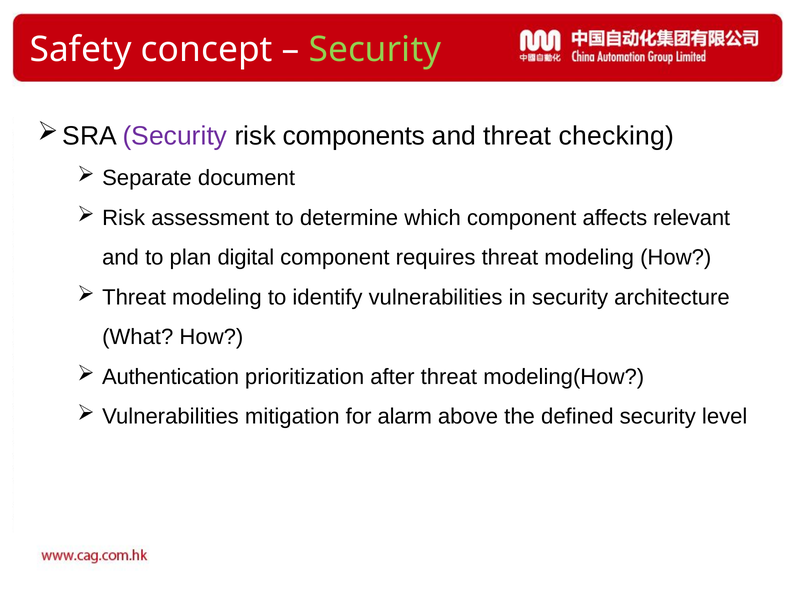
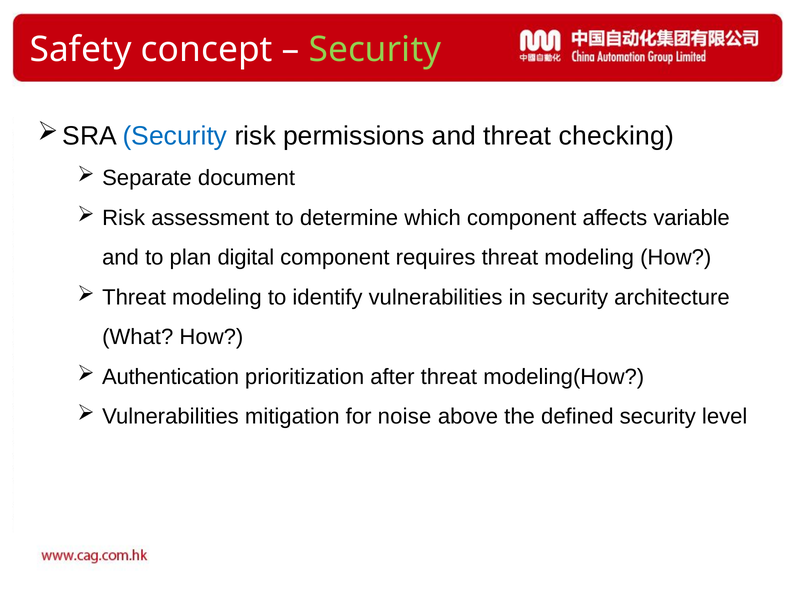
Security colour: purple -> blue (175, 136)
components: components -> permissions (354, 136)
relevant: relevant -> variable (692, 218)
alarm: alarm -> noise (405, 417)
